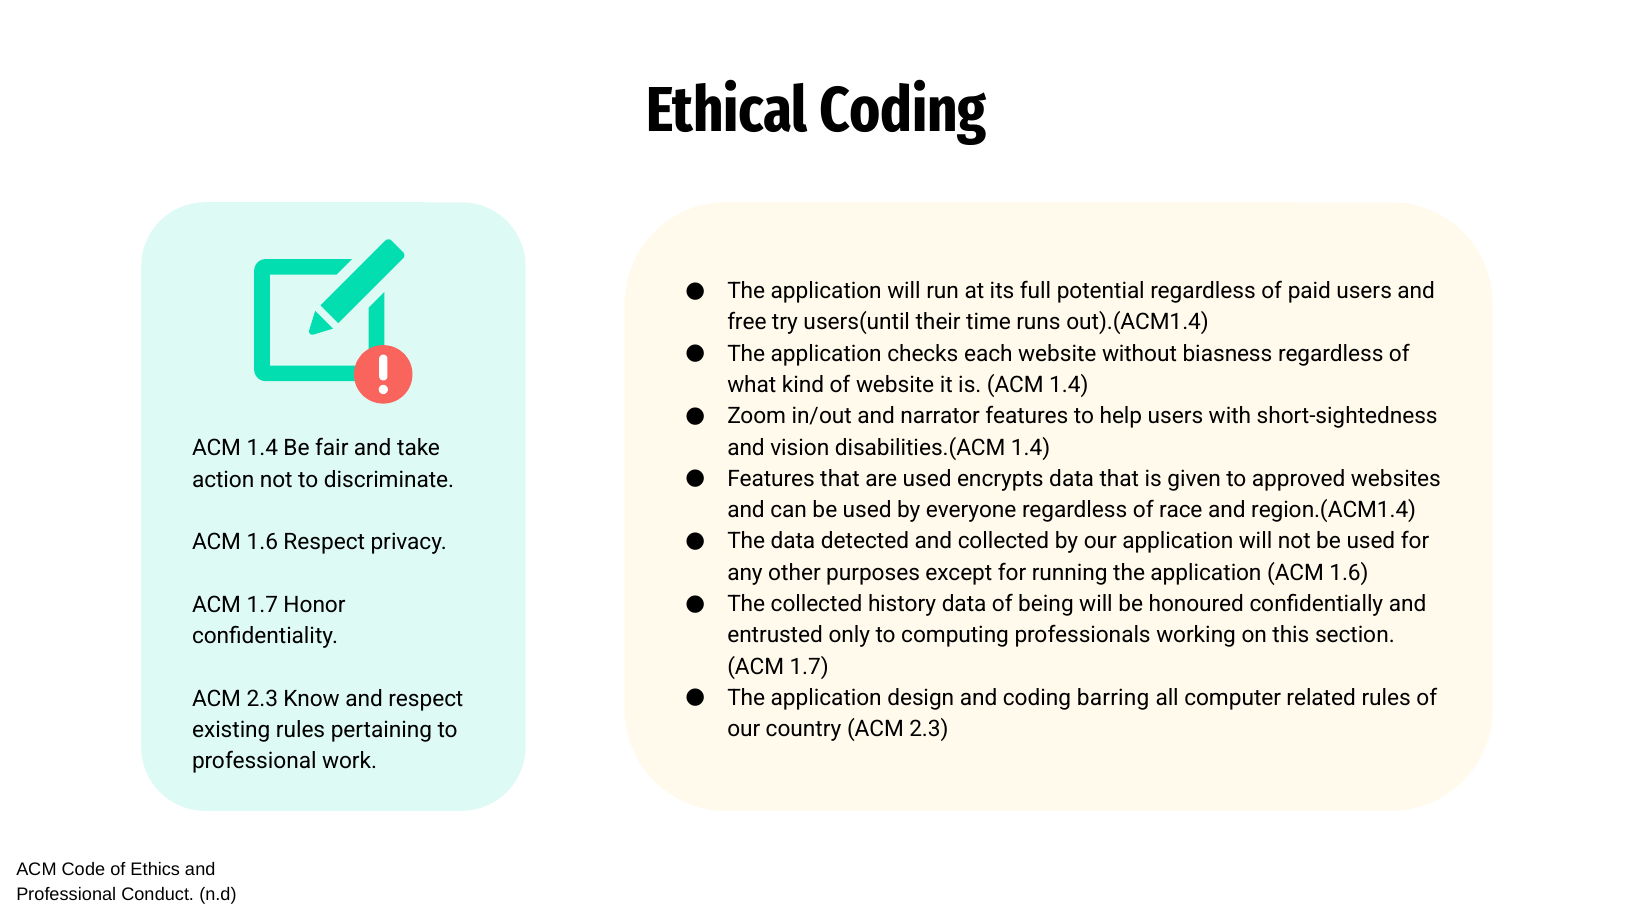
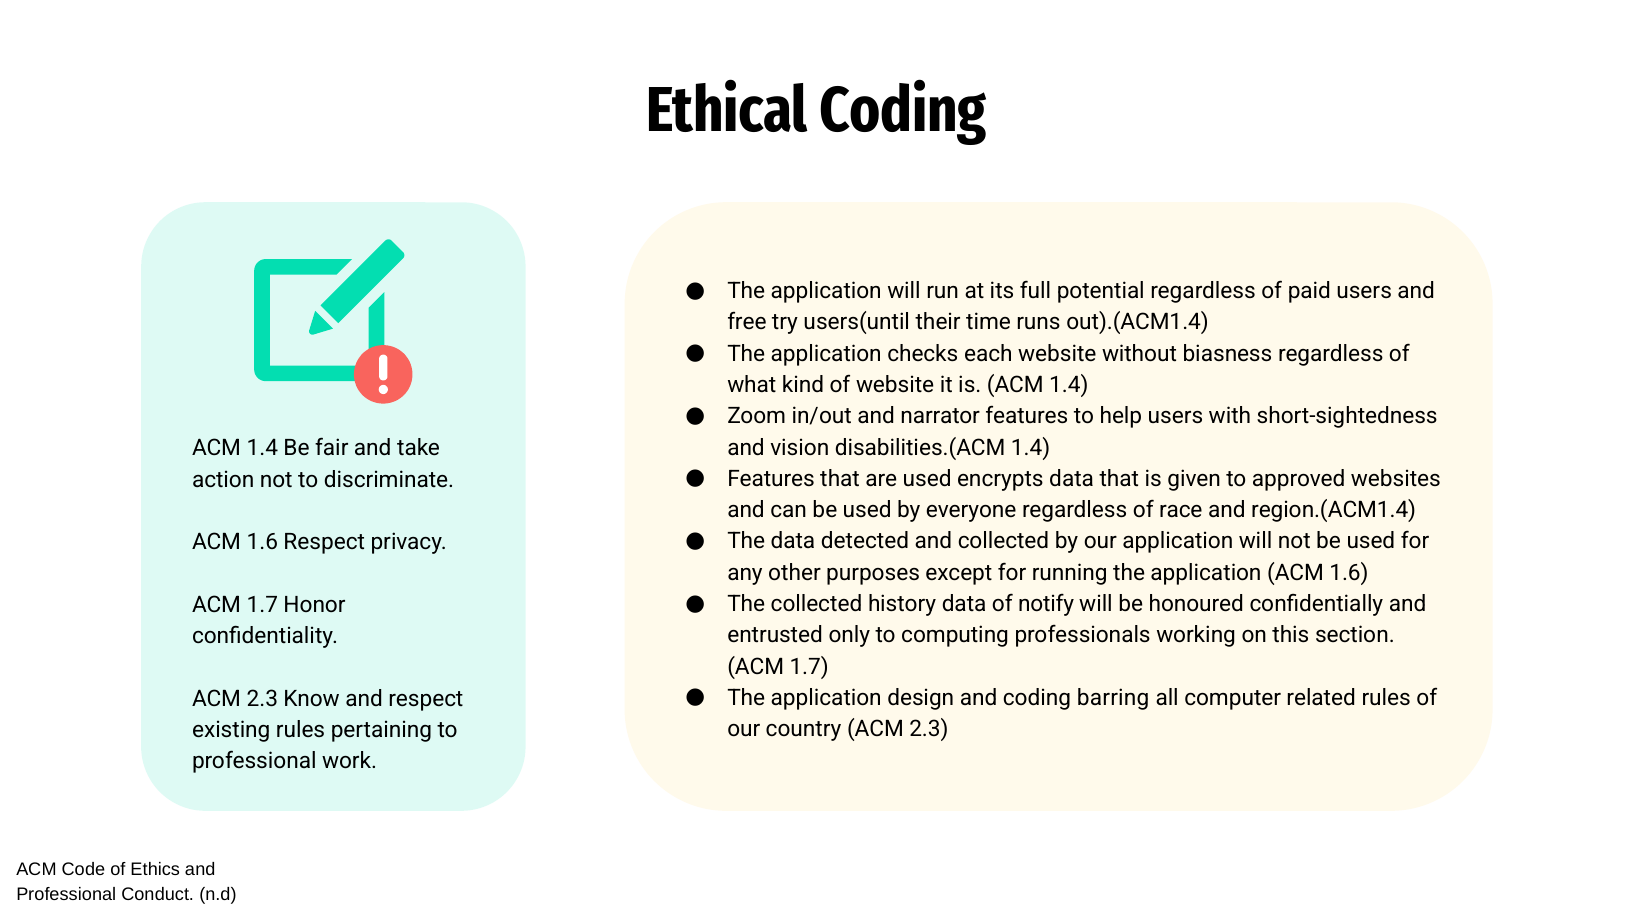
being: being -> notify (1046, 604)
